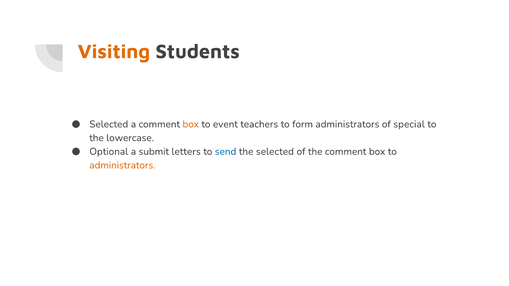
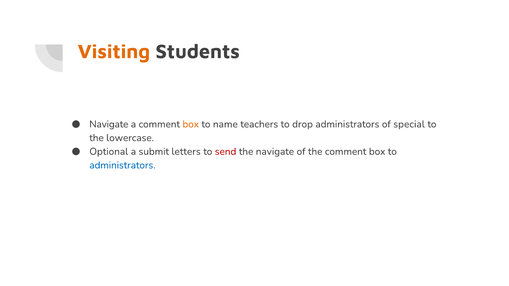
Selected: Selected -> Navigate (109, 124)
event: event -> name (225, 124)
form: form -> drop (303, 124)
send colour: blue -> red (226, 152)
the selected: selected -> navigate (275, 152)
administrators colour: orange -> blue (122, 165)
